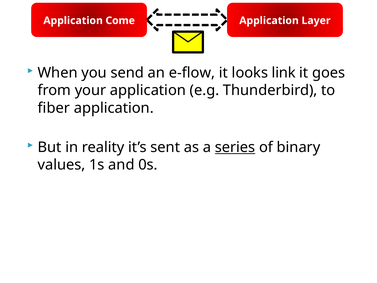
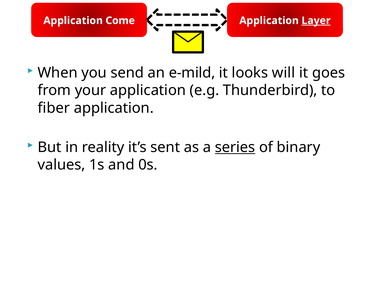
Layer underline: none -> present (316, 21)
e-flow: e-flow -> e-mild (192, 73)
link: link -> will (284, 73)
